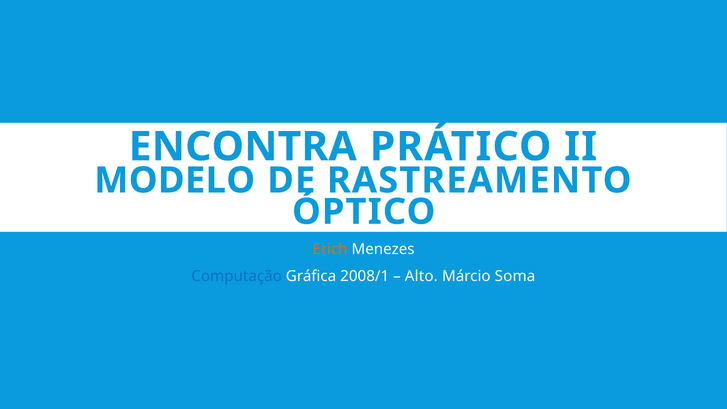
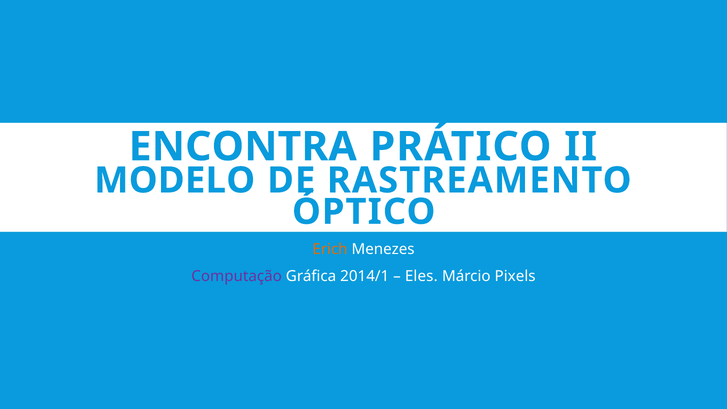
Computação colour: blue -> purple (237, 276)
2008/1: 2008/1 -> 2014/1 (365, 276)
Alto: Alto -> Eles (421, 276)
Soma: Soma -> Pixels (515, 276)
